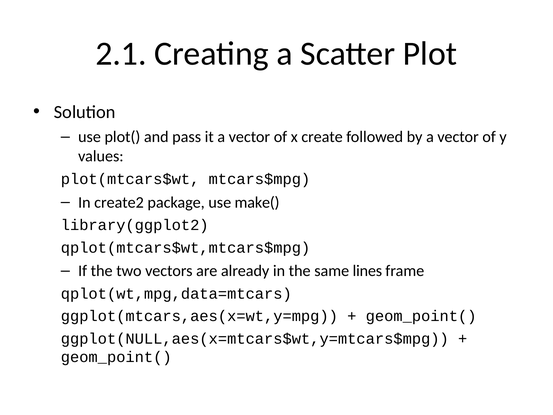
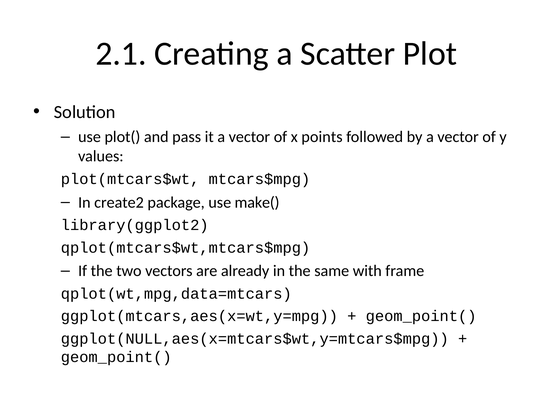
create: create -> points (322, 137)
lines: lines -> with (367, 271)
